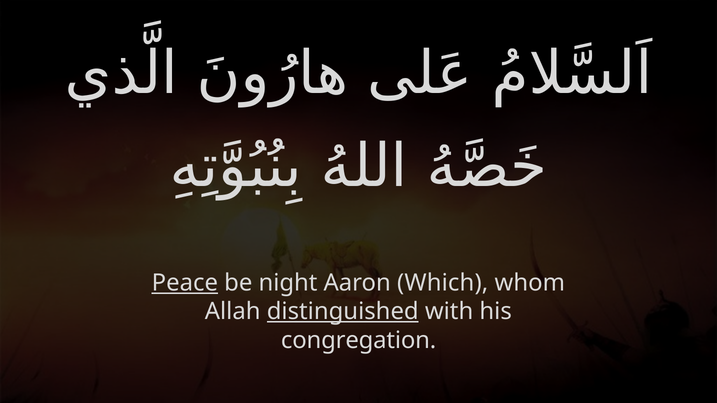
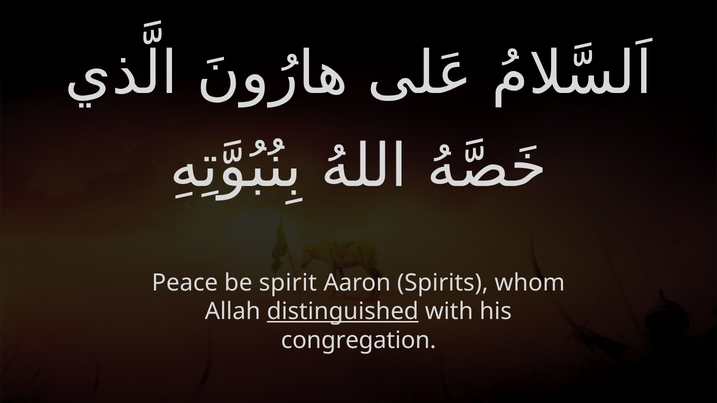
Peace underline: present -> none (185, 283)
night: night -> spirit (288, 283)
Which: Which -> Spirits (443, 283)
